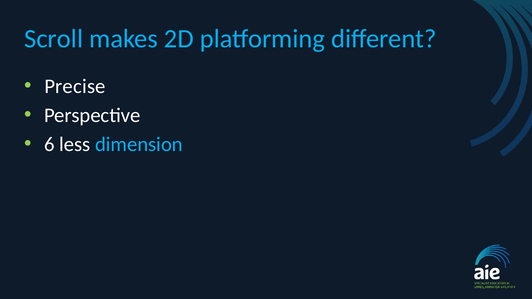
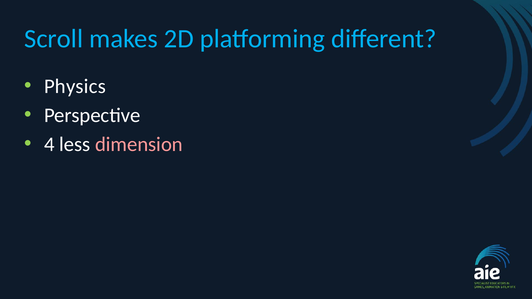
Precise: Precise -> Physics (75, 86)
6: 6 -> 4 (49, 144)
dimension colour: light blue -> pink (139, 144)
